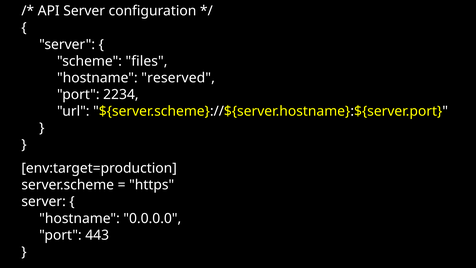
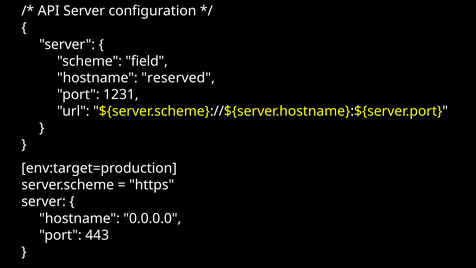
files: files -> field (147, 61)
2234: 2234 -> 1231 (121, 94)
